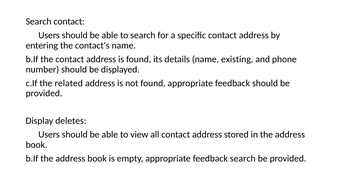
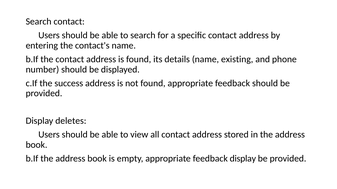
related: related -> success (69, 83)
feedback search: search -> display (243, 159)
